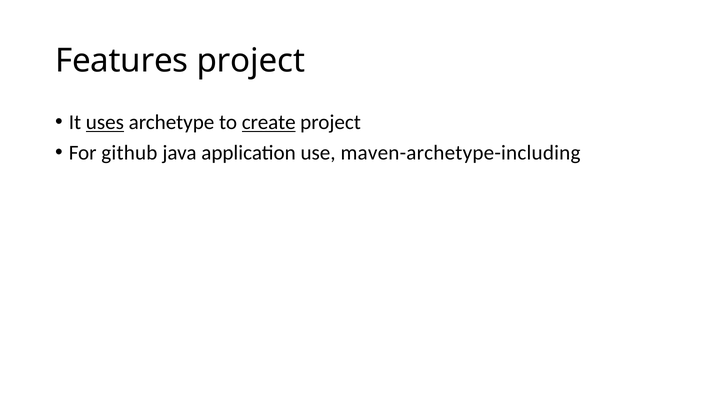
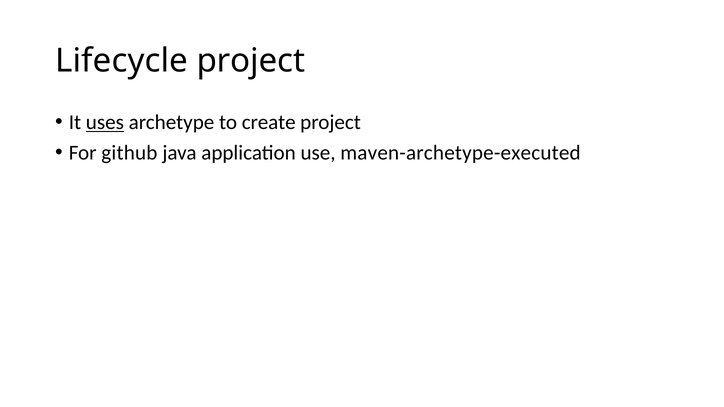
Features: Features -> Lifecycle (122, 61)
create underline: present -> none (269, 122)
maven-archetype-including: maven-archetype-including -> maven-archetype-executed (461, 153)
